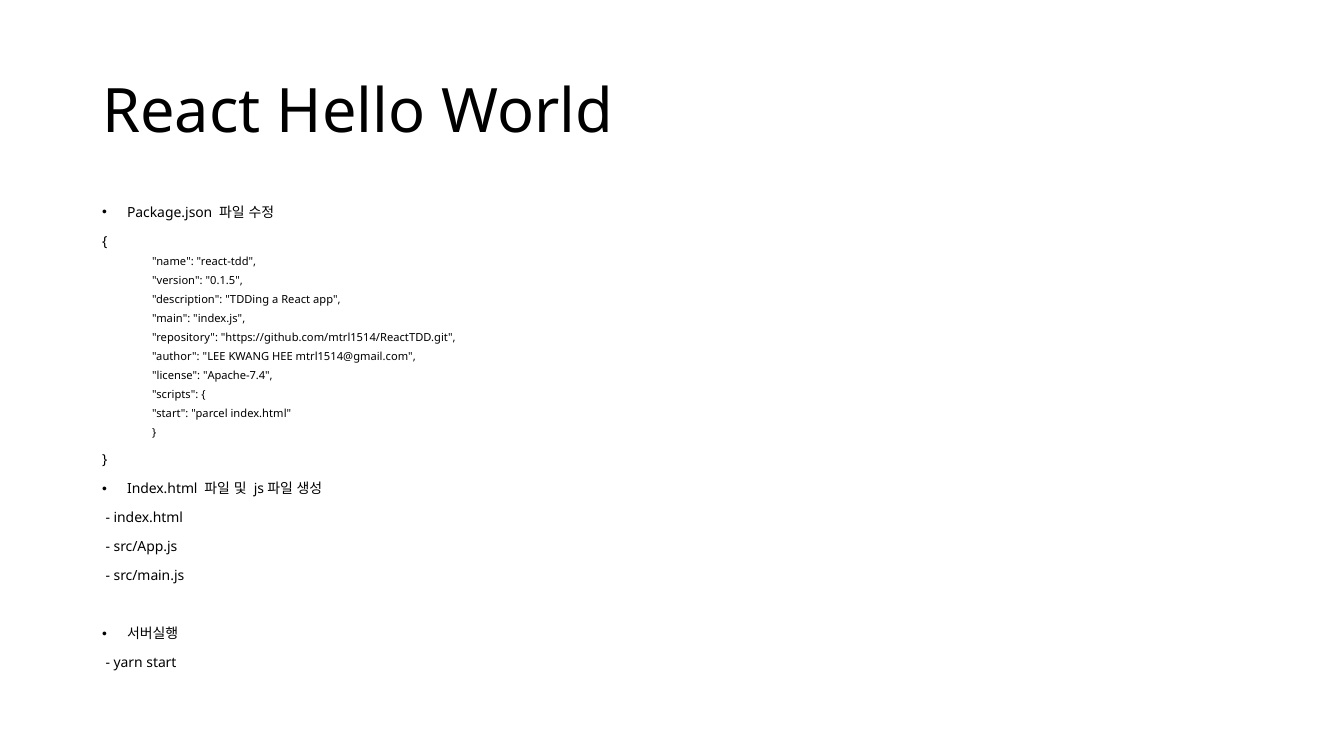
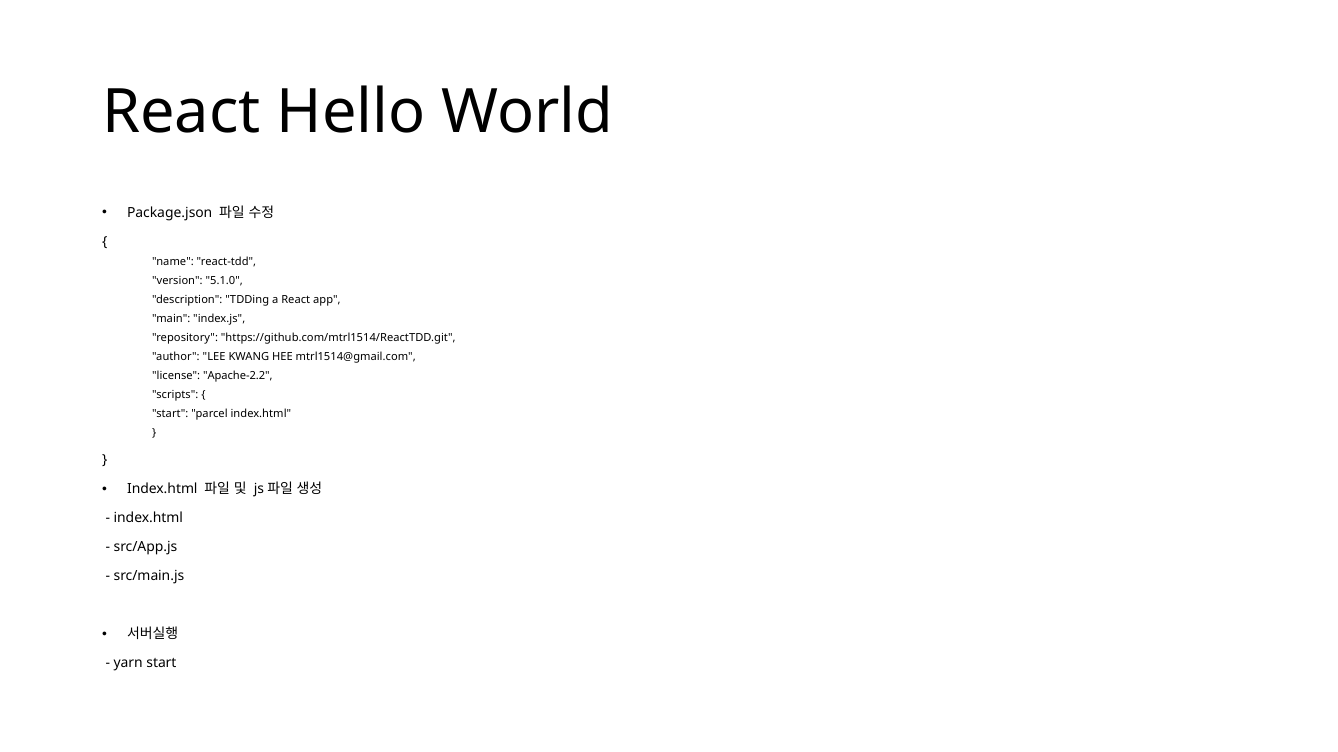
0.1.5: 0.1.5 -> 5.1.0 (224, 281)
Apache-7.4: Apache-7.4 -> Apache-2.2 (238, 376)
